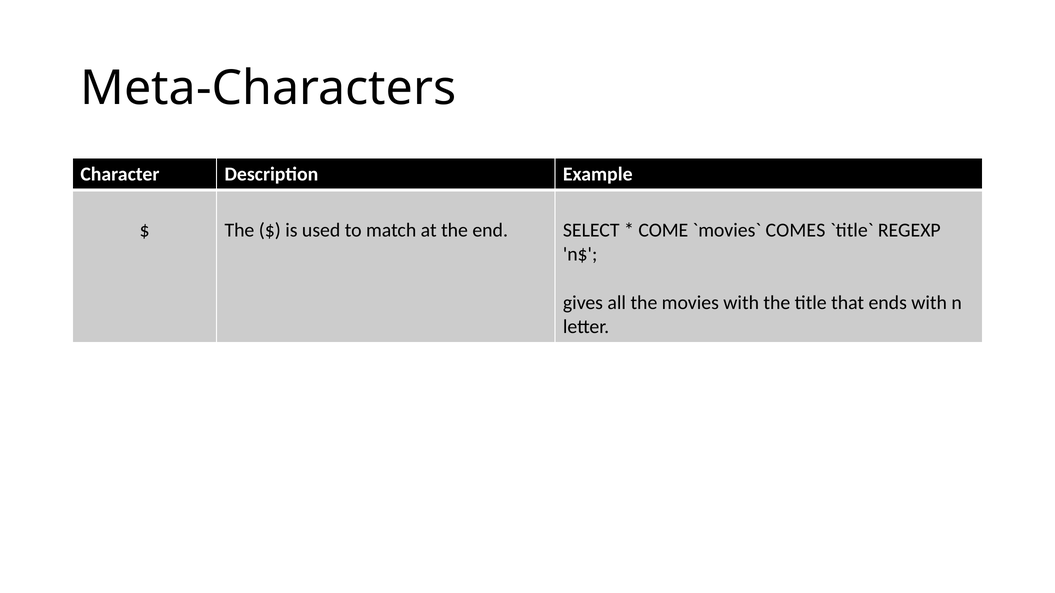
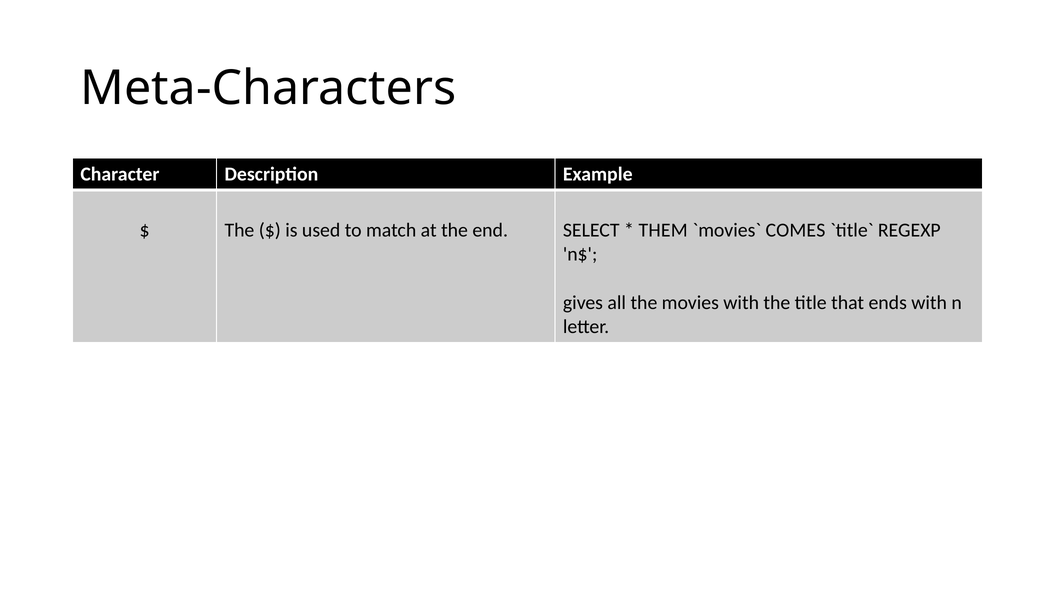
COME: COME -> THEM (663, 230)
